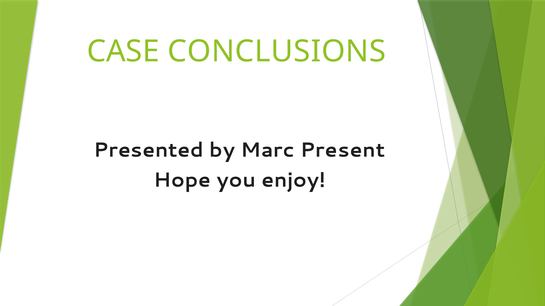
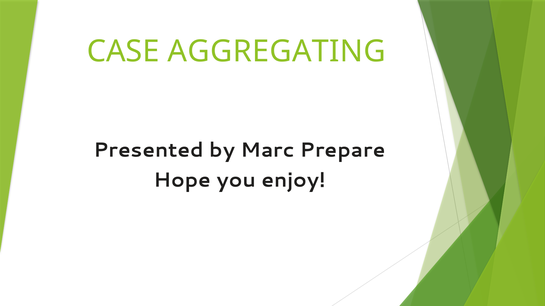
CONCLUSIONS: CONCLUSIONS -> AGGREGATING (277, 52)
Present: Present -> Prepare (343, 150)
